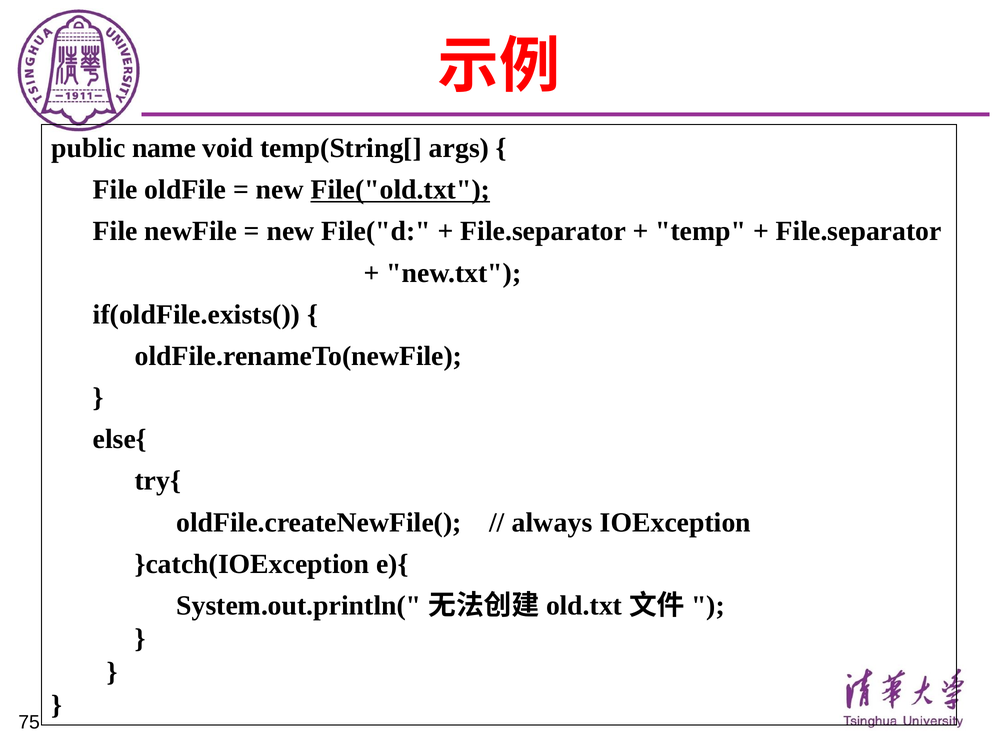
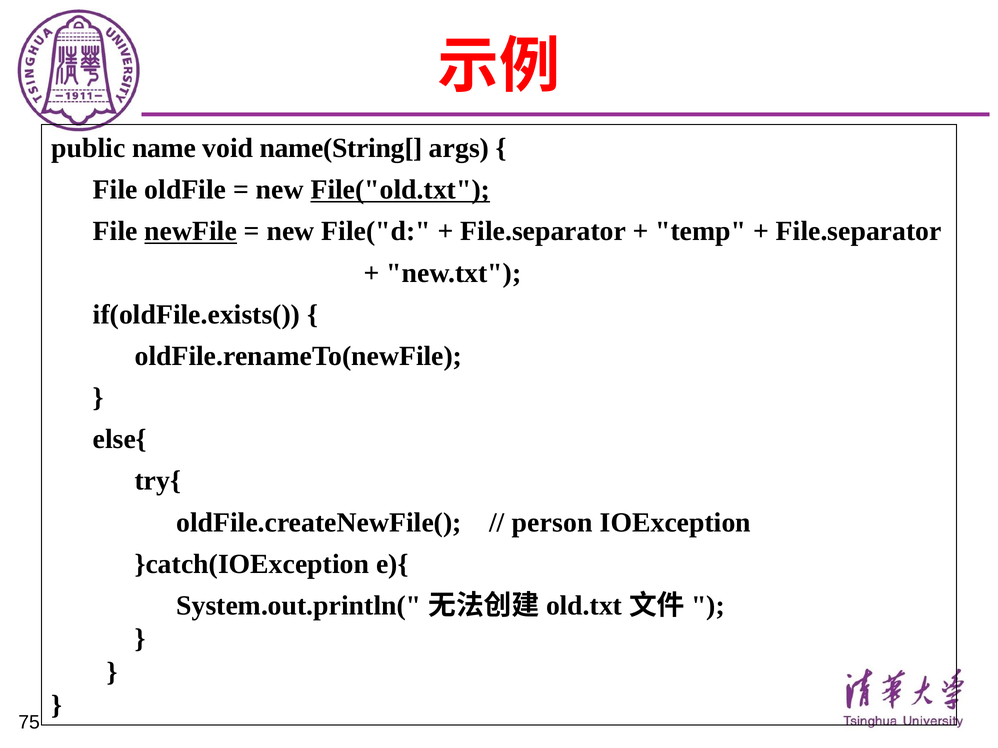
temp(String[: temp(String[ -> name(String[ (341, 148)
newFile underline: none -> present (191, 231)
always: always -> person (552, 523)
